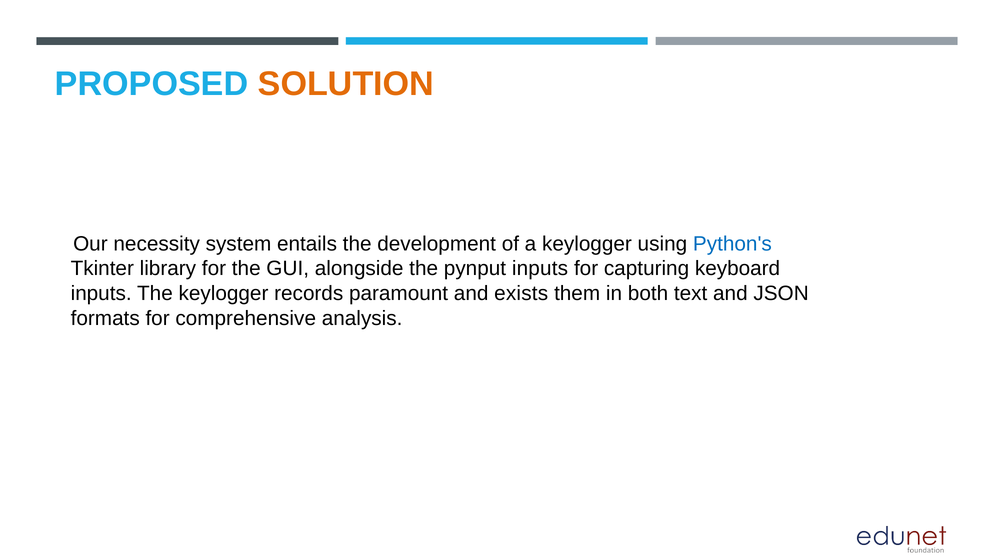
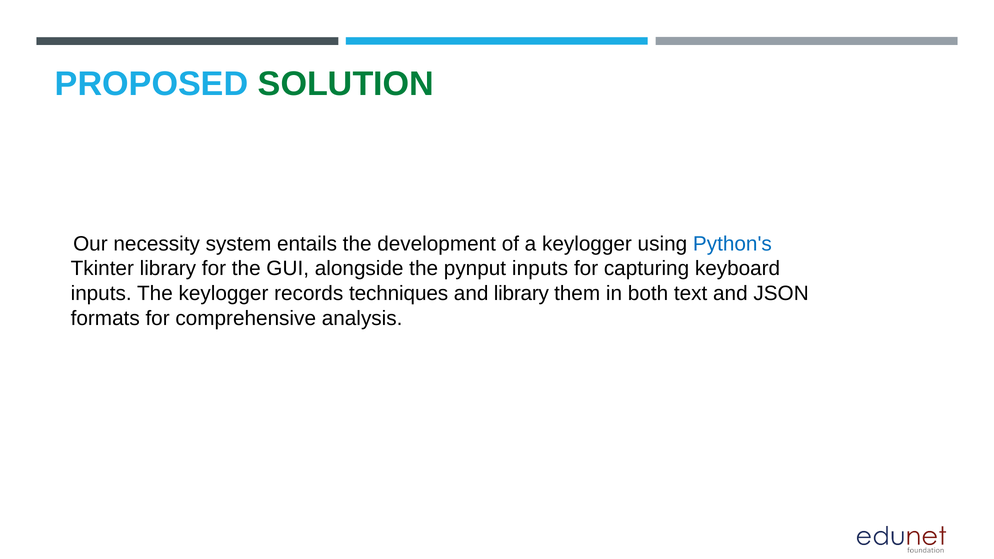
SOLUTION colour: orange -> green (346, 84)
paramount: paramount -> techniques (399, 293)
and exists: exists -> library (521, 293)
